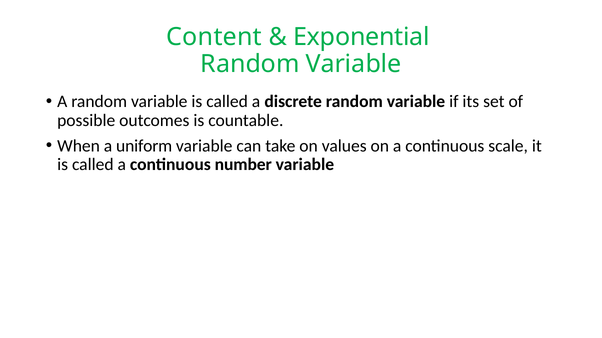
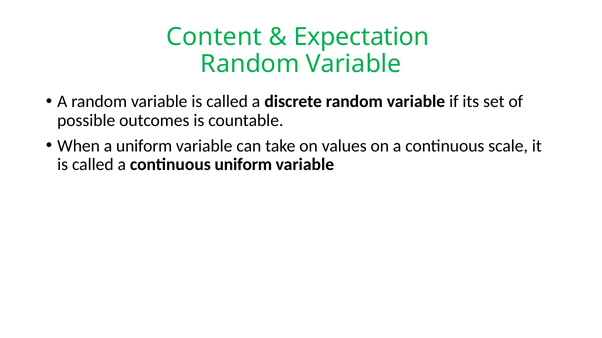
Exponential: Exponential -> Expectation (361, 37)
continuous number: number -> uniform (243, 165)
